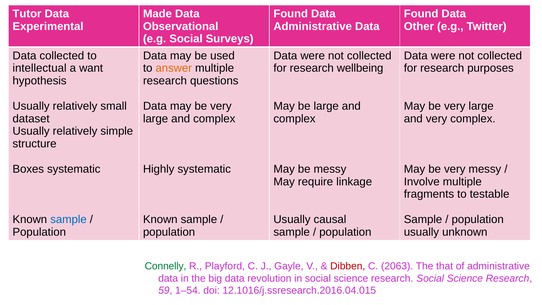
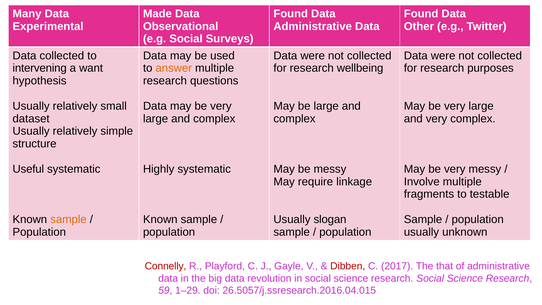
Tutor: Tutor -> Many (27, 14)
intellectual: intellectual -> intervening (40, 68)
Boxes: Boxes -> Useful (28, 169)
sample colour: blue -> orange (68, 219)
causal: causal -> slogan (330, 219)
Connelly colour: green -> red (166, 266)
2063: 2063 -> 2017 (397, 266)
1–54: 1–54 -> 1–29 (188, 290)
12.1016/j.ssresearch.2016.04.015: 12.1016/j.ssresearch.2016.04.015 -> 26.5057/j.ssresearch.2016.04.015 (299, 290)
